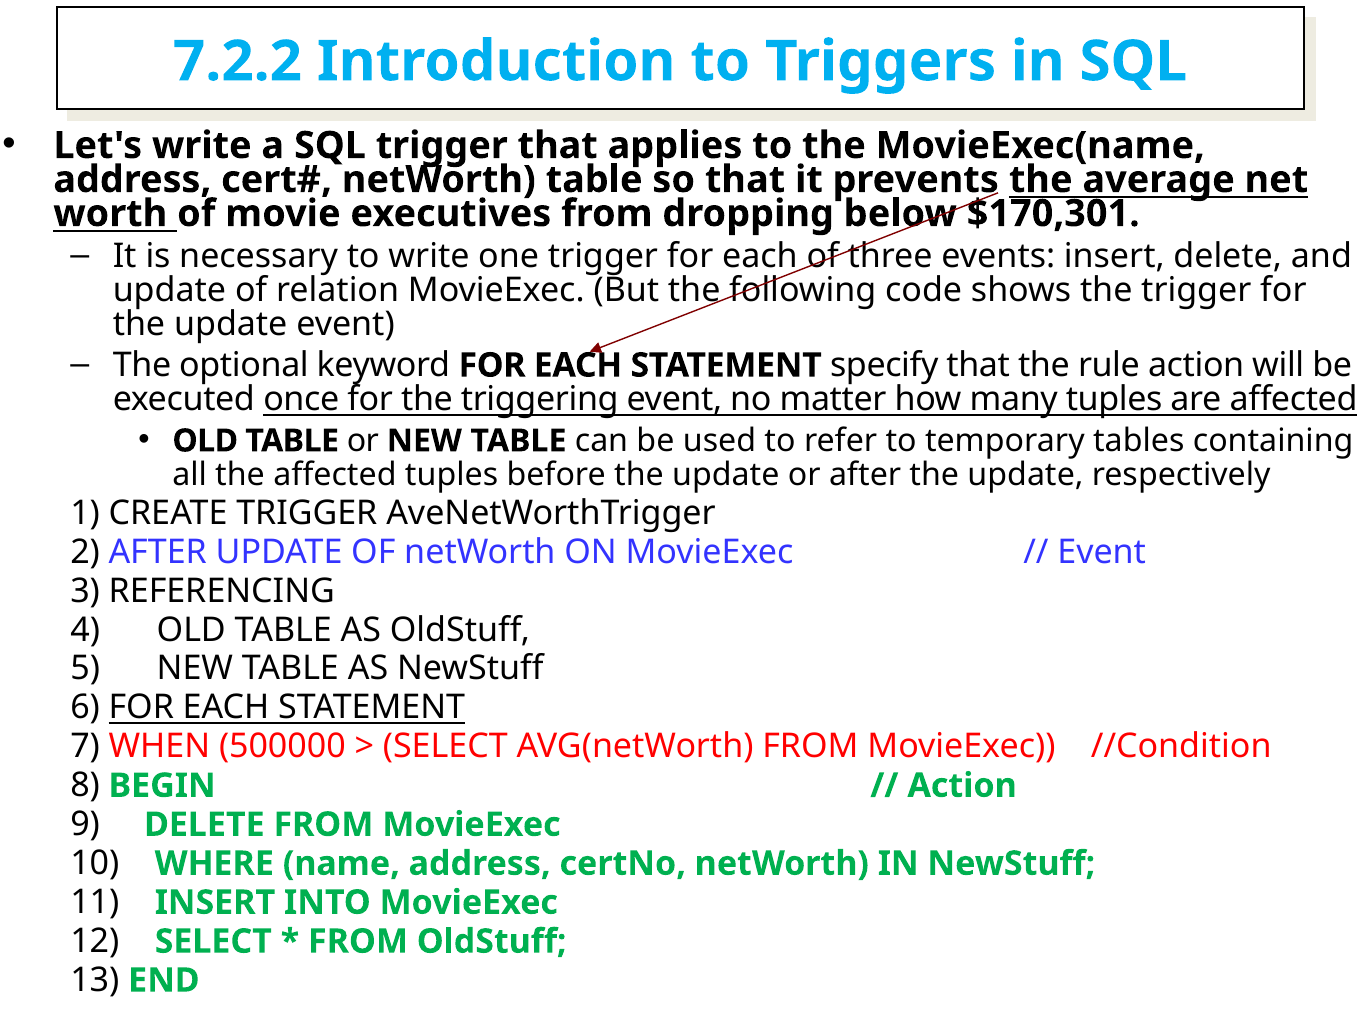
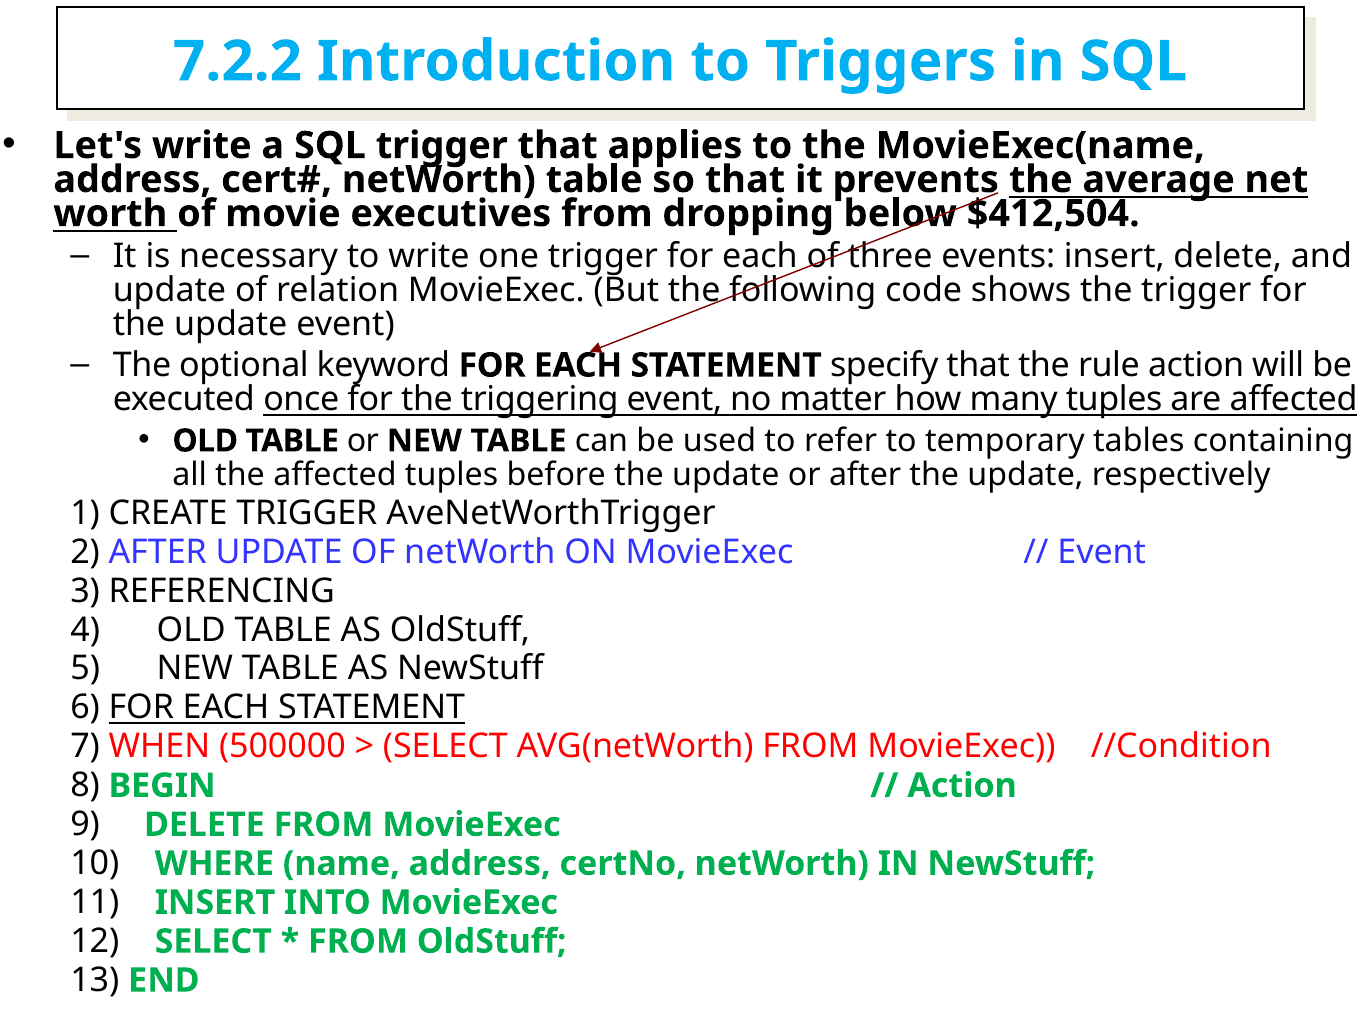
$170,301: $170,301 -> $412,504 (1053, 214)
